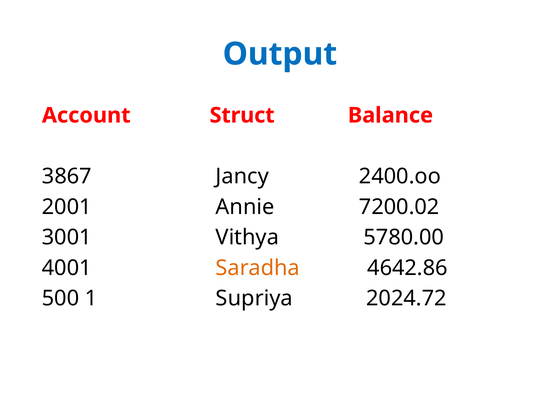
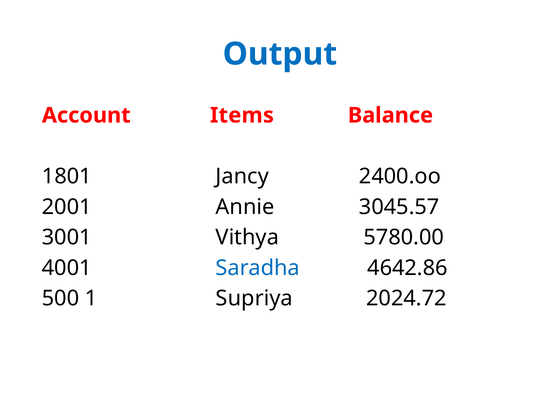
Struct: Struct -> Items (242, 115)
3867: 3867 -> 1801 (67, 176)
7200.02: 7200.02 -> 3045.57 (399, 207)
Saradha colour: orange -> blue (258, 268)
